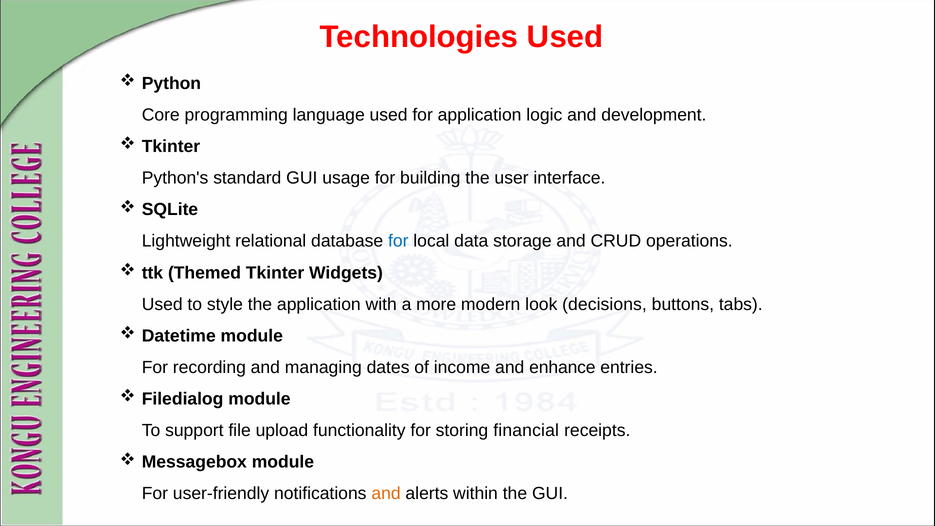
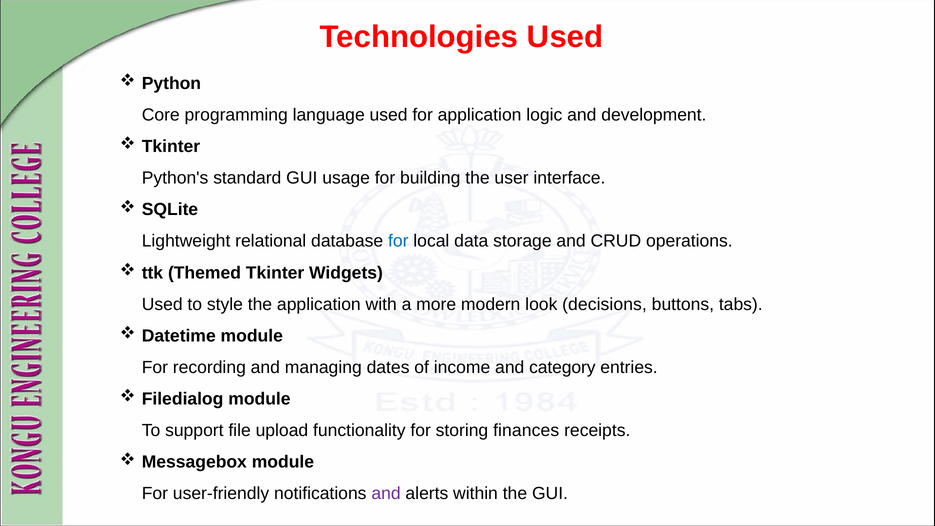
enhance: enhance -> category (562, 367)
financial: financial -> finances (526, 431)
and colour: orange -> purple (386, 494)
